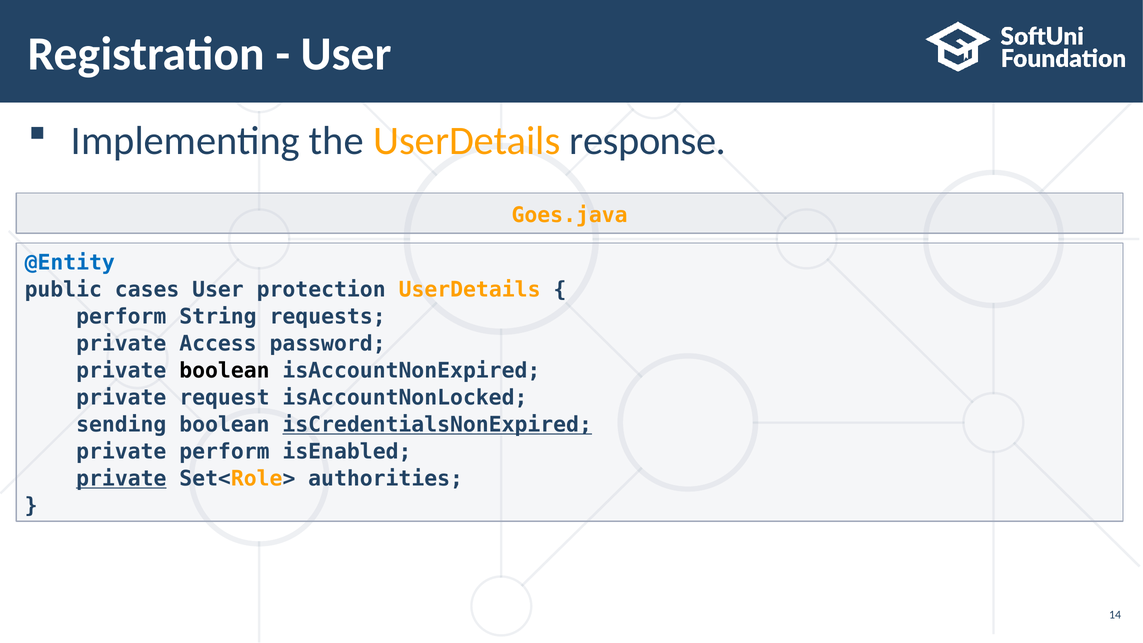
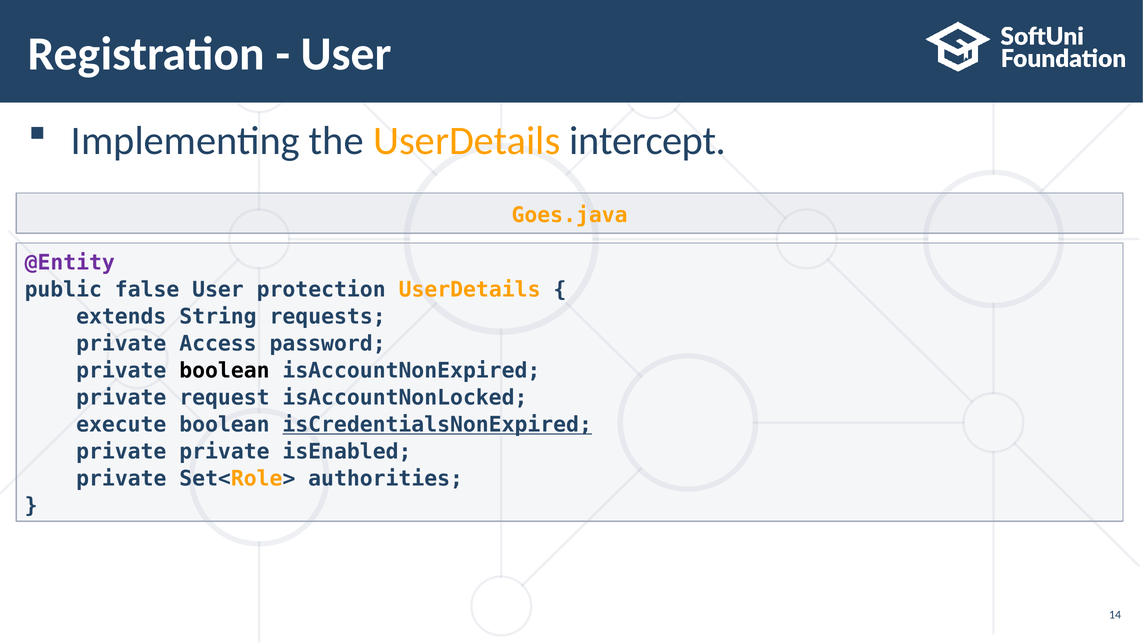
response: response -> intercept (648, 141)
@Entity colour: blue -> purple (70, 263)
cases: cases -> false (147, 290)
perform: perform -> extends (121, 317)
sending: sending -> execute (121, 425)
private perform: perform -> private (224, 452)
private underline: present -> none (121, 479)
